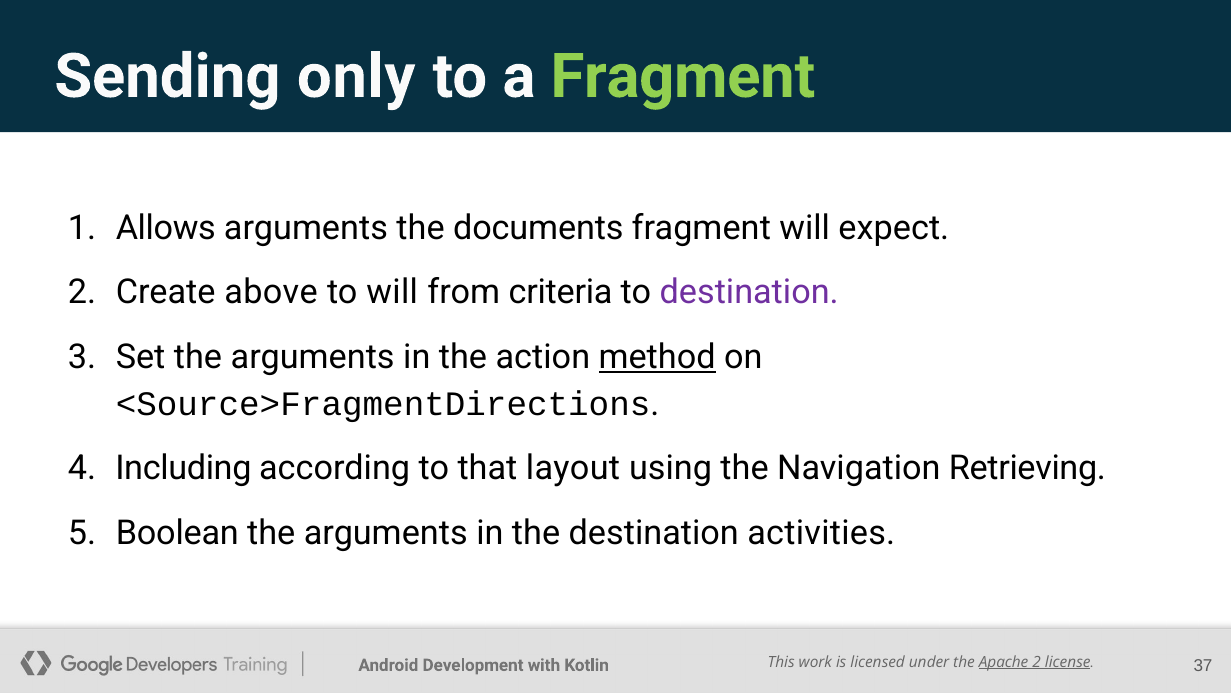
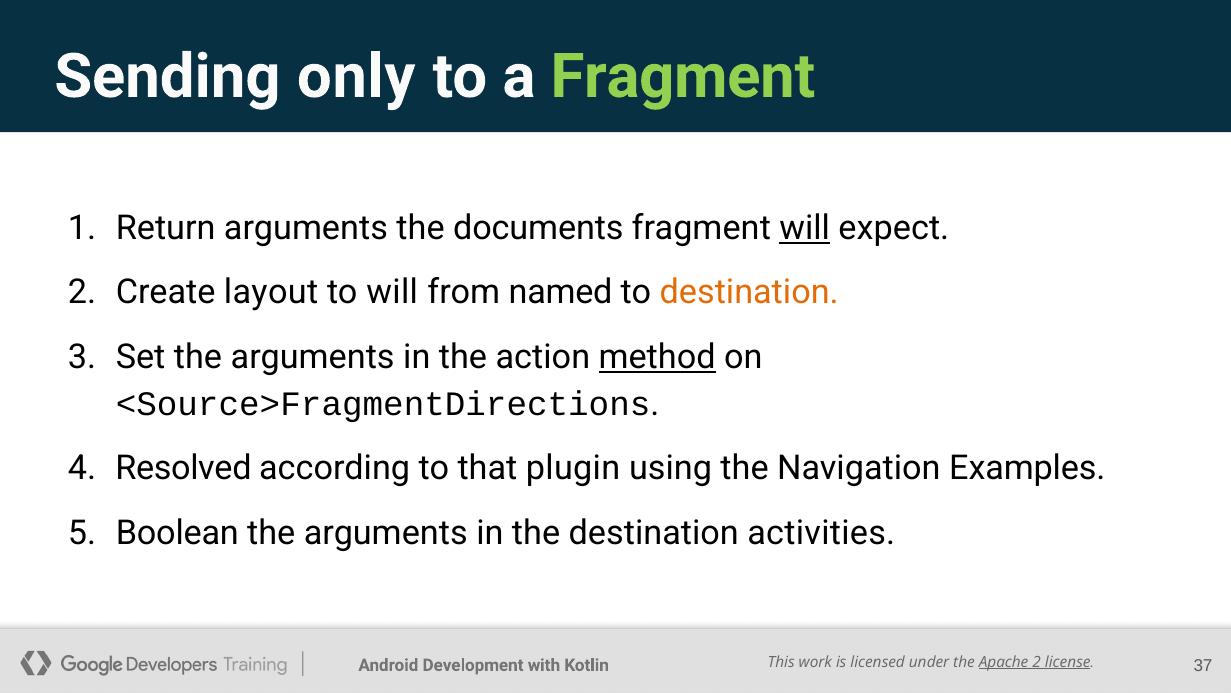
Allows: Allows -> Return (166, 228)
will underline: none -> present (805, 228)
above: above -> layout (271, 292)
criteria: criteria -> named (561, 292)
destination colour: purple -> orange (749, 292)
Including: Including -> Resolved (183, 468)
layout: layout -> plugin (573, 468)
Retrieving: Retrieving -> Examples (1027, 468)
